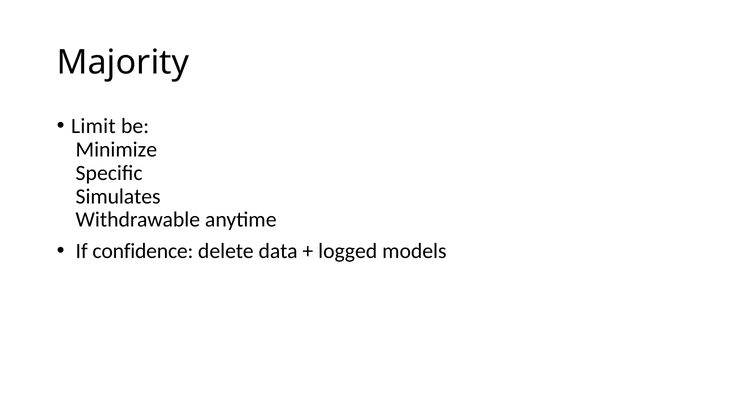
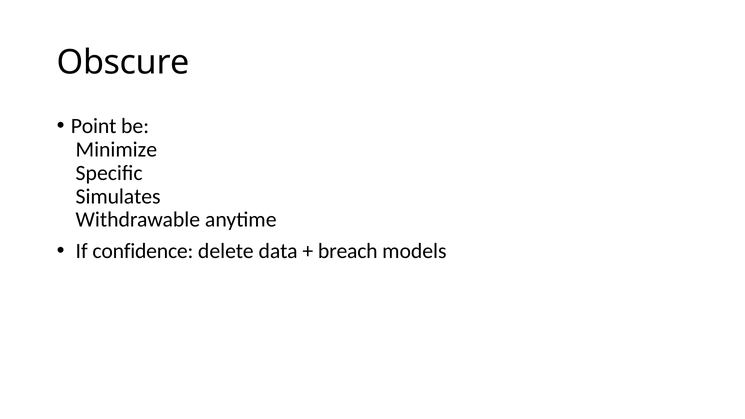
Majority: Majority -> Obscure (123, 63)
Limit: Limit -> Point (94, 126)
logged: logged -> breach (348, 251)
